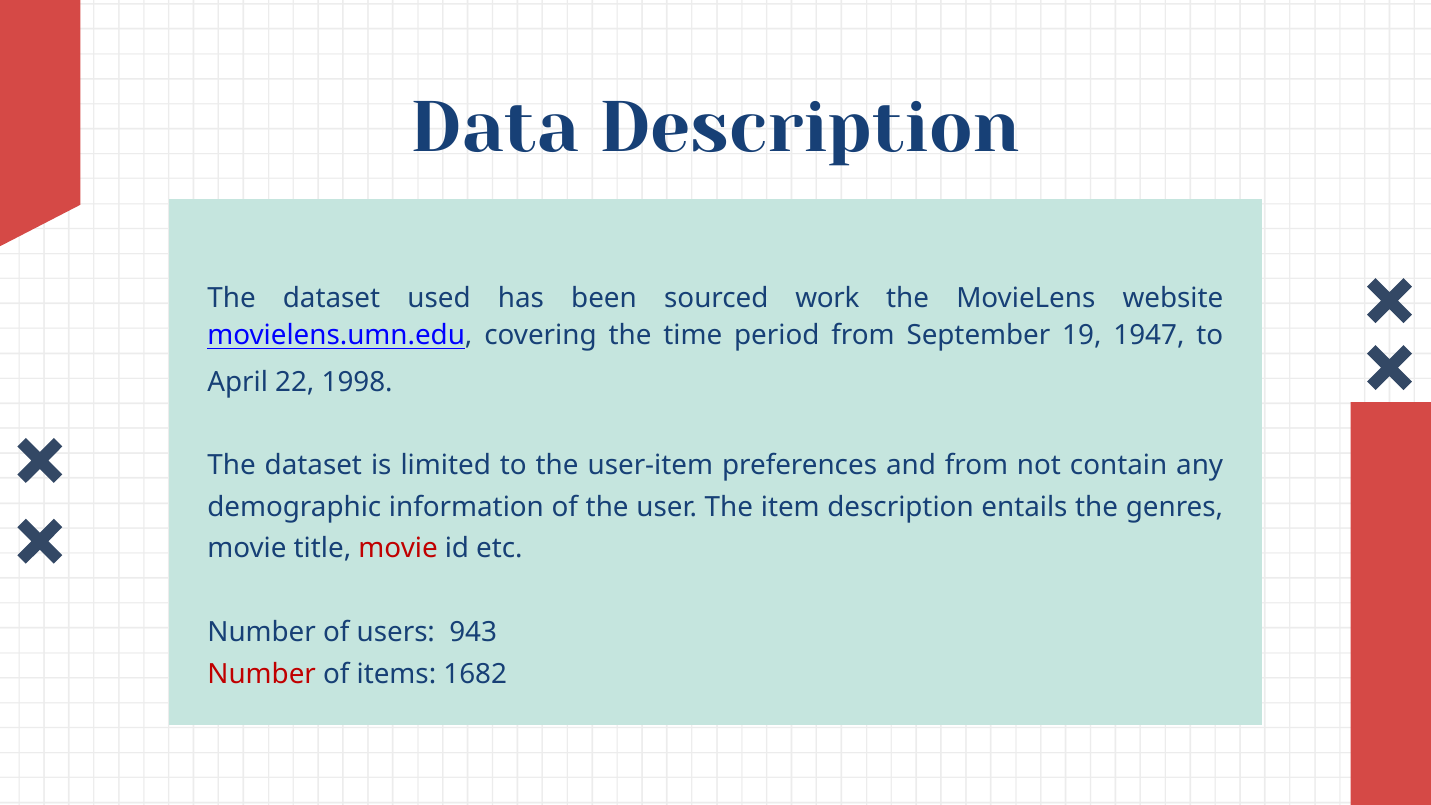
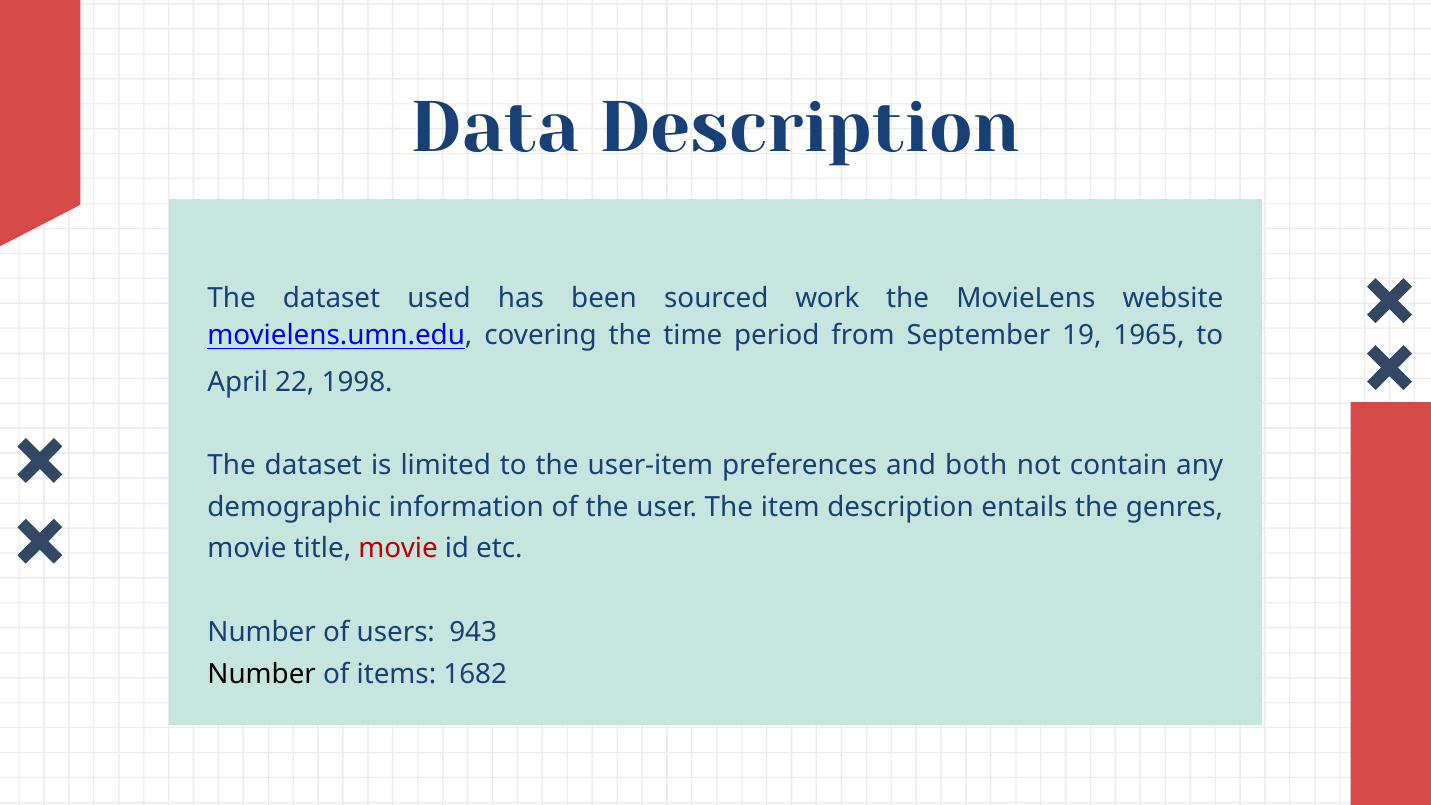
1947: 1947 -> 1965 (1149, 336)
and from: from -> both (976, 465)
Number colour: red -> black (262, 674)
